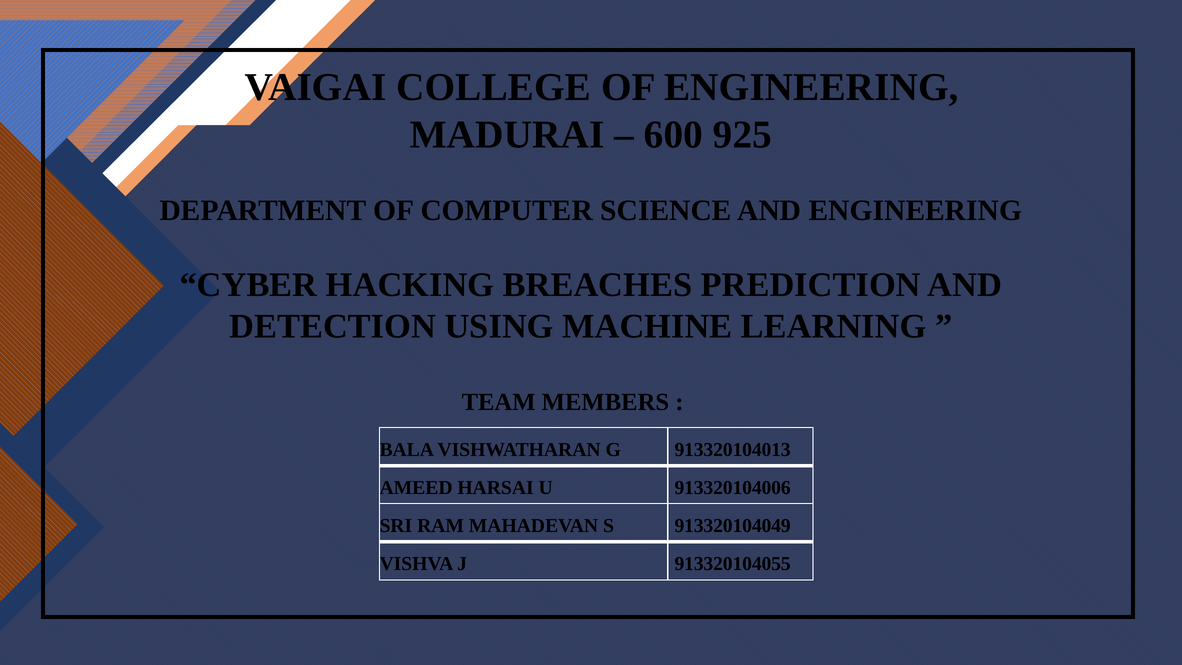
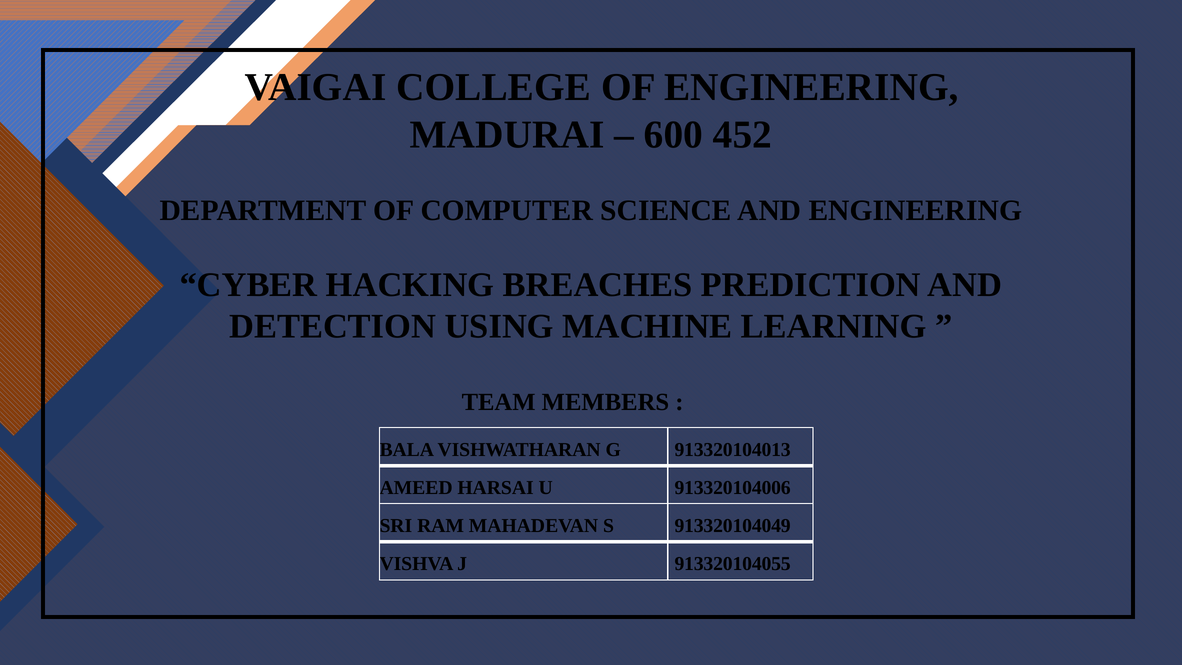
925: 925 -> 452 (742, 135)
